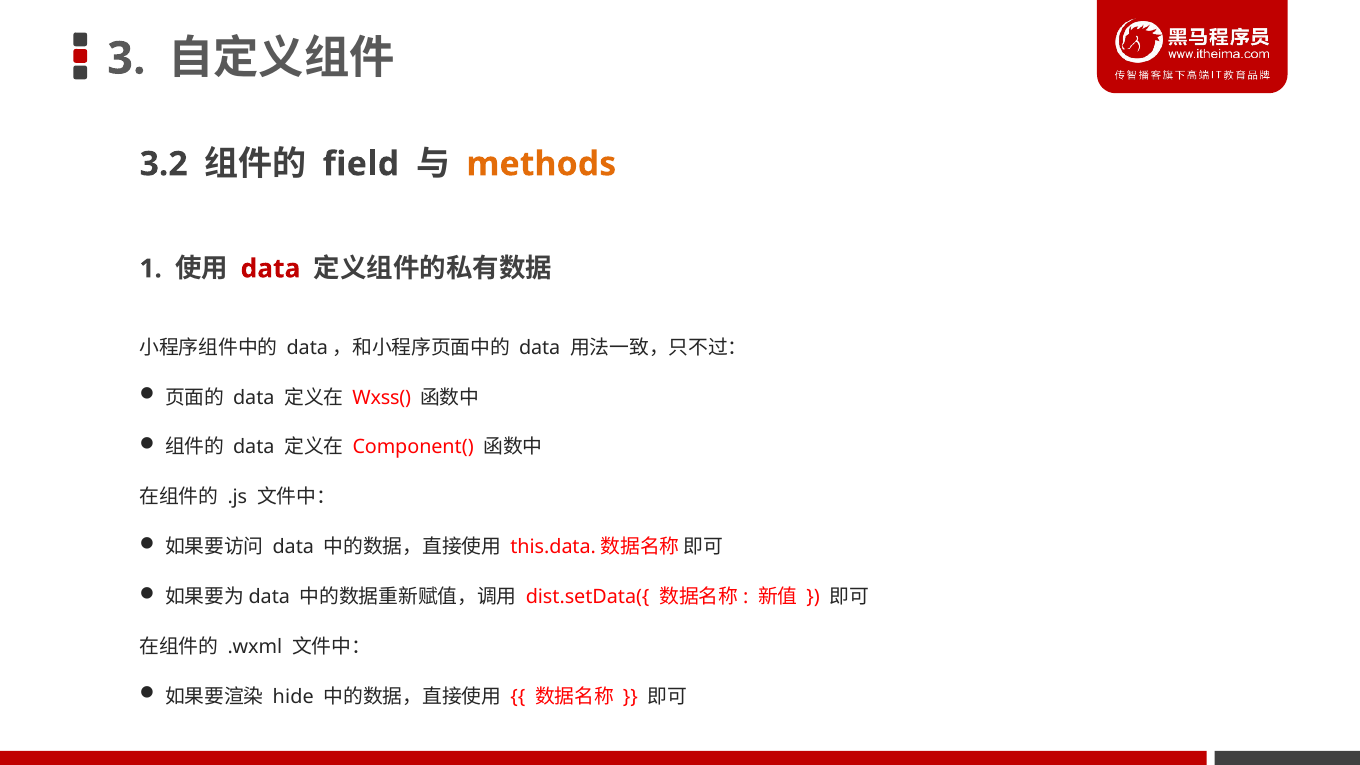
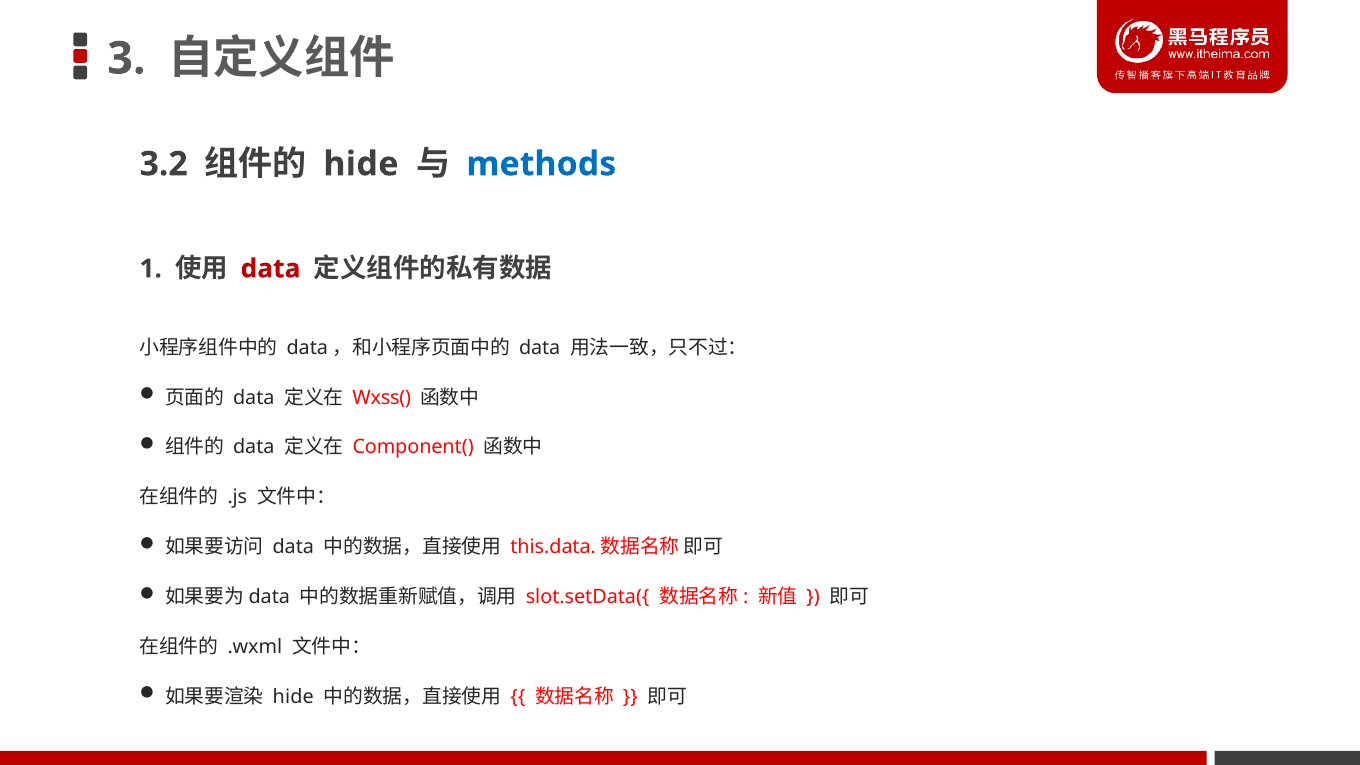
field: field -> hide (361, 164)
methods colour: orange -> blue (541, 164)
dist.setData({: dist.setData({ -> slot.setData({ (588, 597)
